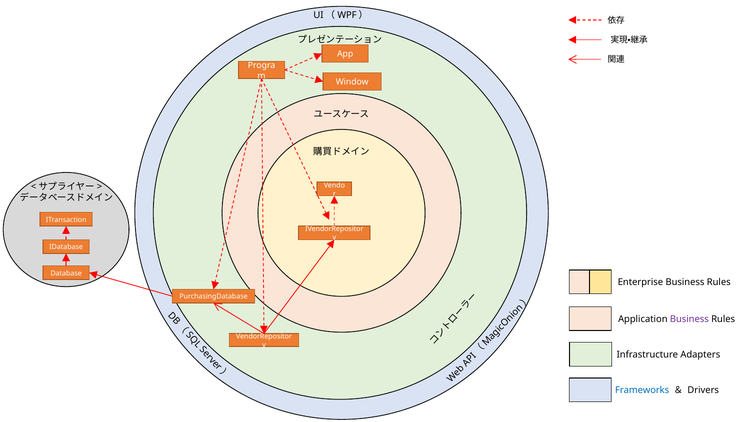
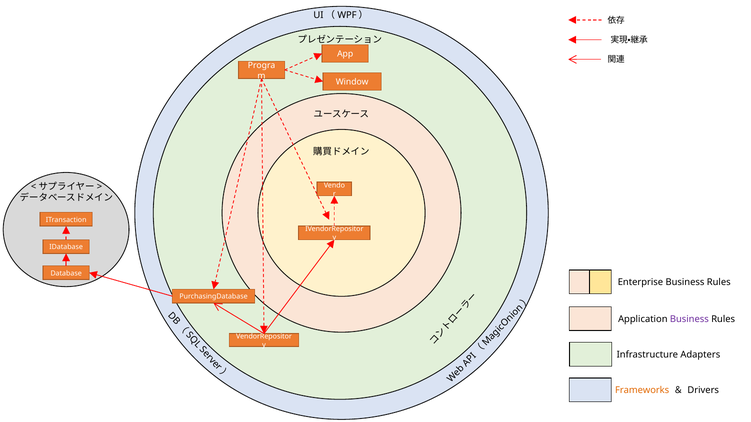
Frameworks colour: blue -> orange (642, 391)
